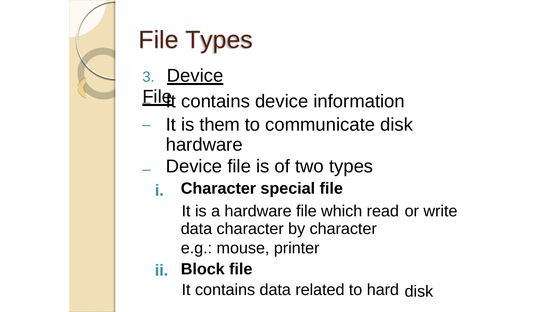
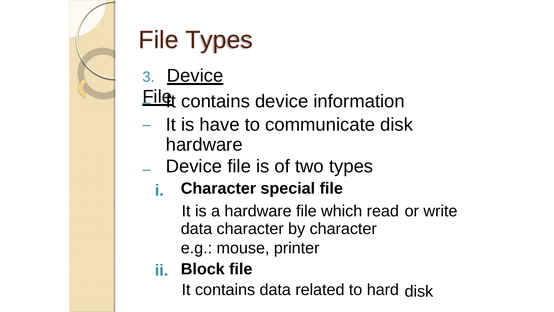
them: them -> have (220, 125)
